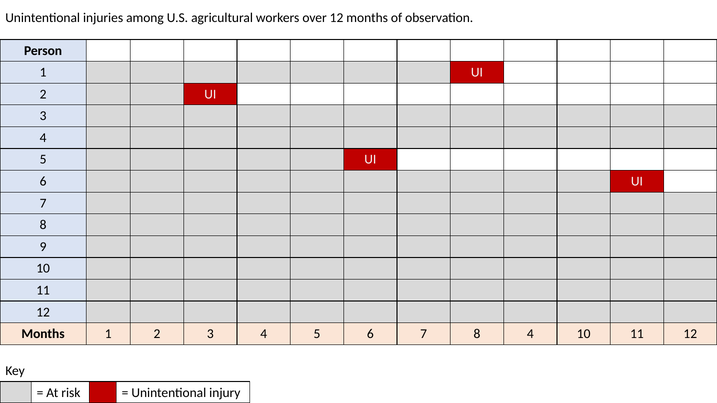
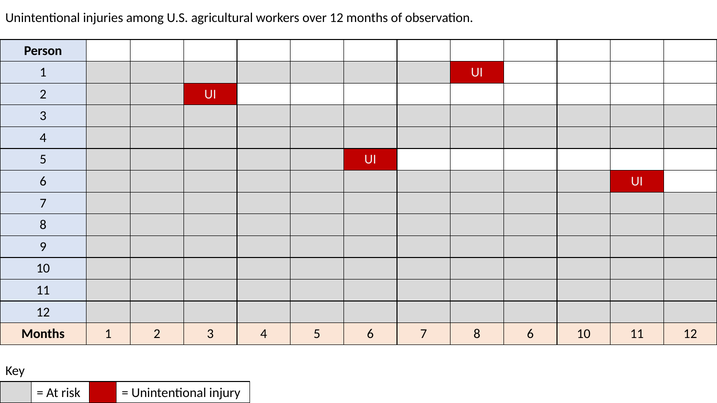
8 4: 4 -> 6 (530, 334)
